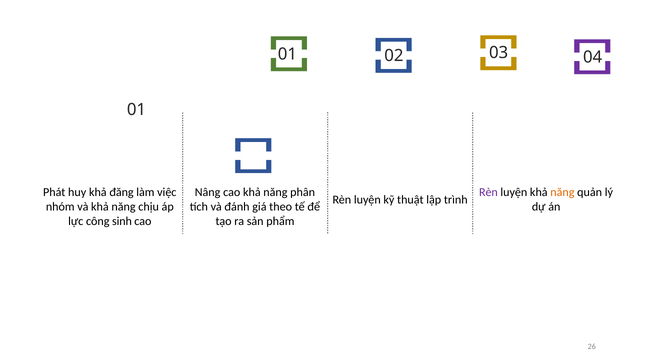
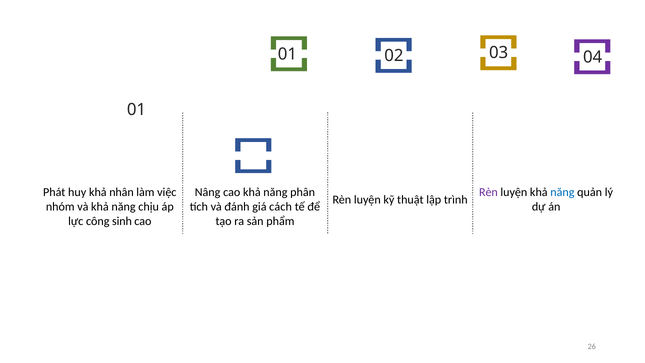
năng colour: orange -> blue (562, 192)
đăng: đăng -> nhân (121, 192)
theo: theo -> cách (281, 207)
